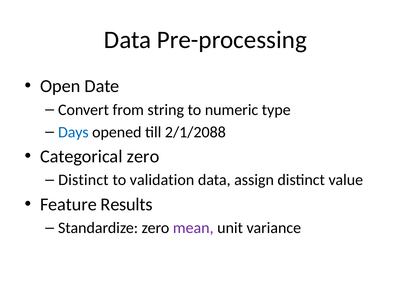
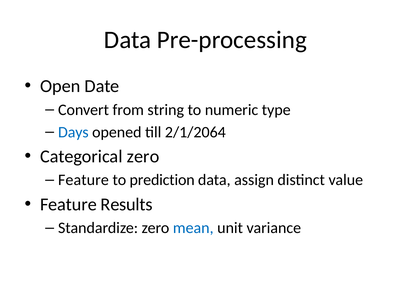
2/1/2088: 2/1/2088 -> 2/1/2064 (195, 132)
Distinct: Distinct -> Feature (83, 180)
validation: validation -> prediction (162, 180)
mean colour: purple -> blue (193, 228)
